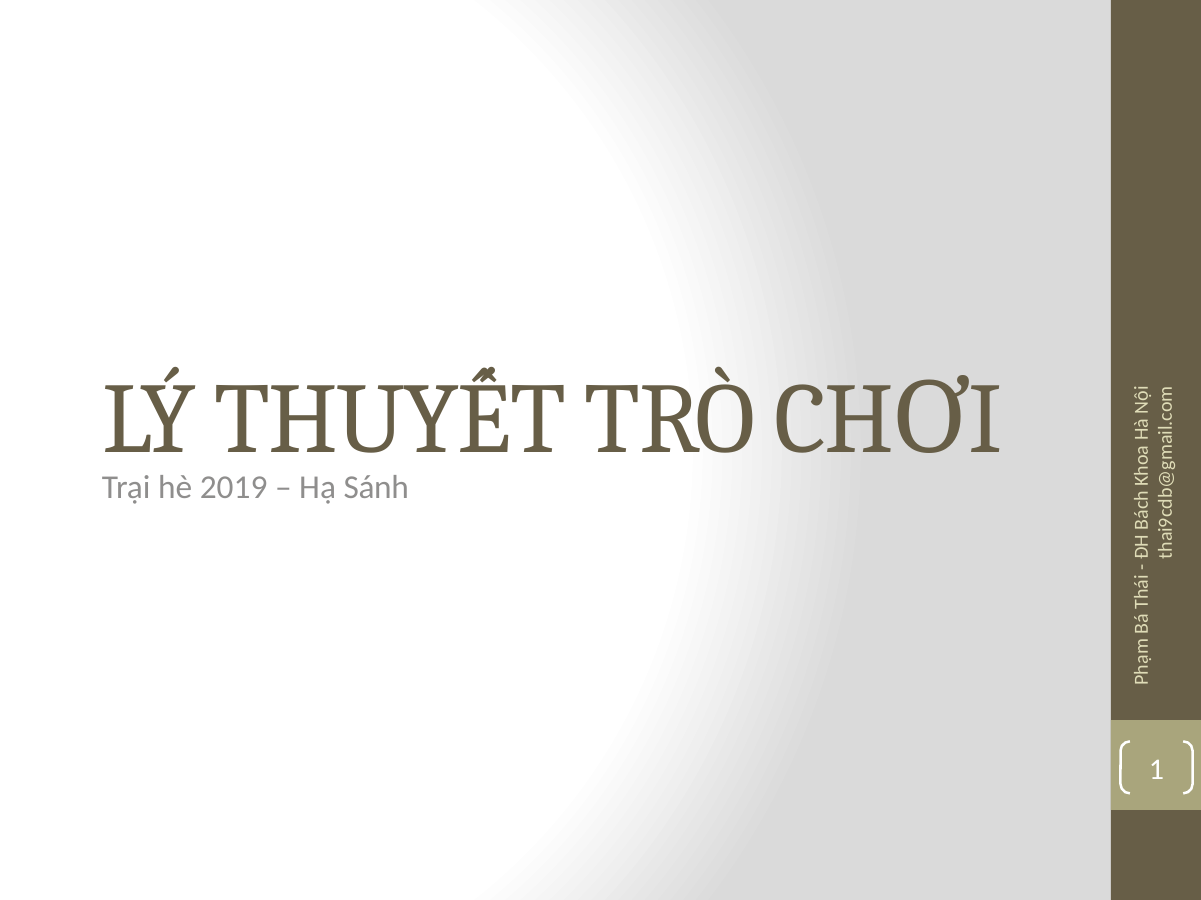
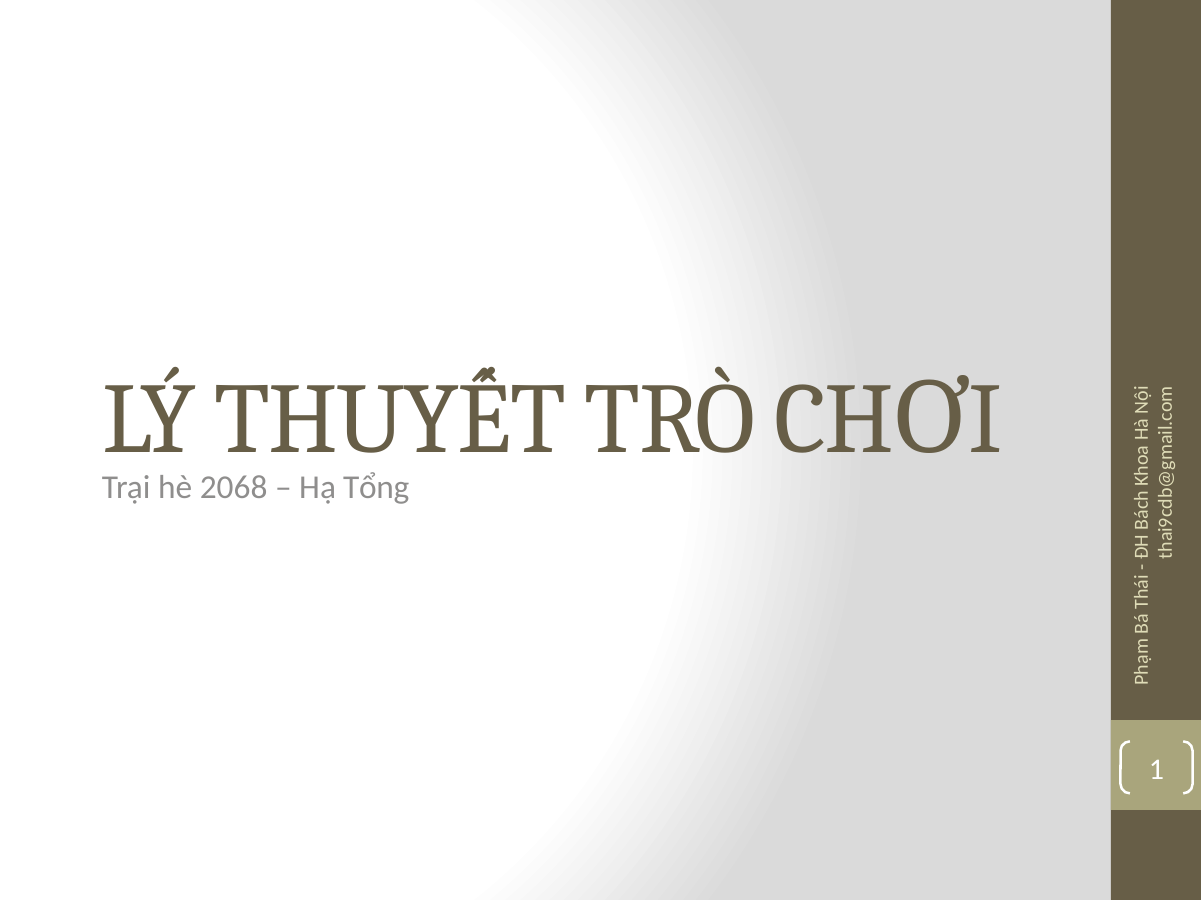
2019: 2019 -> 2068 (234, 488)
Sánh: Sánh -> Tổng (376, 488)
